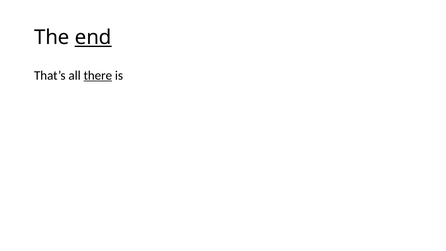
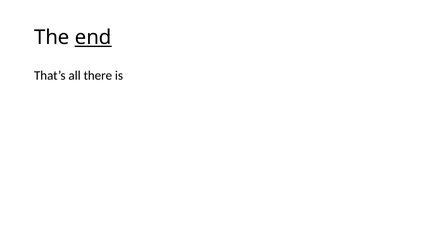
there underline: present -> none (98, 75)
